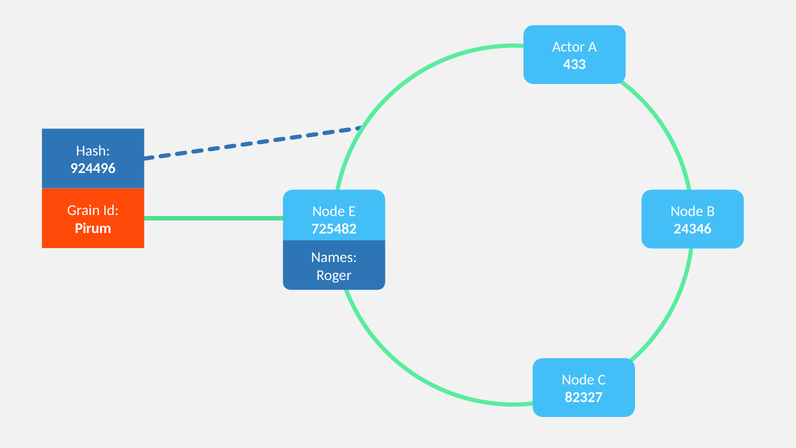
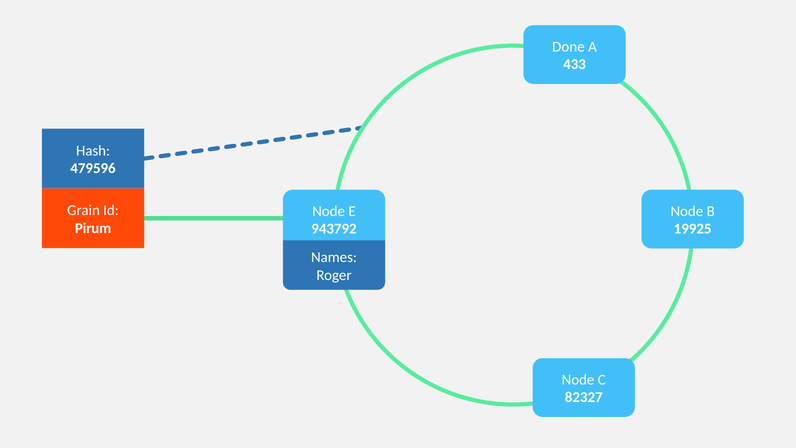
Actor: Actor -> Done (568, 47)
924496: 924496 -> 479596 (93, 168)
725482: 725482 -> 943792 (334, 229)
24346: 24346 -> 19925 (693, 229)
